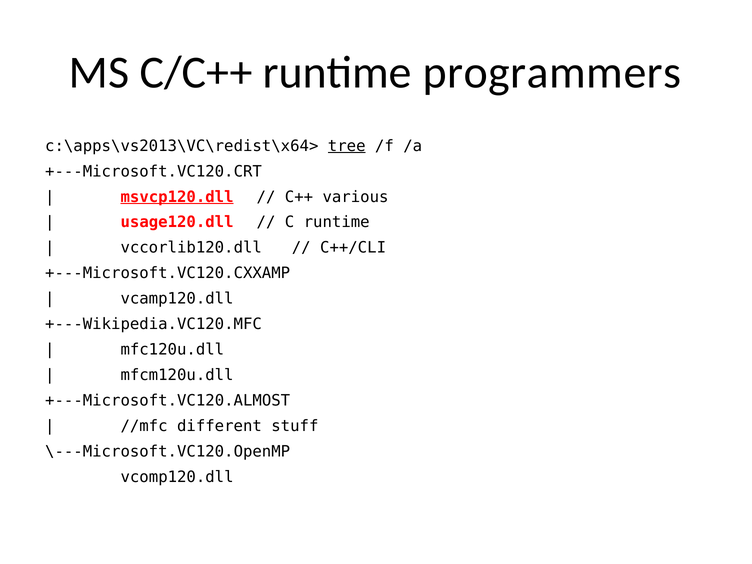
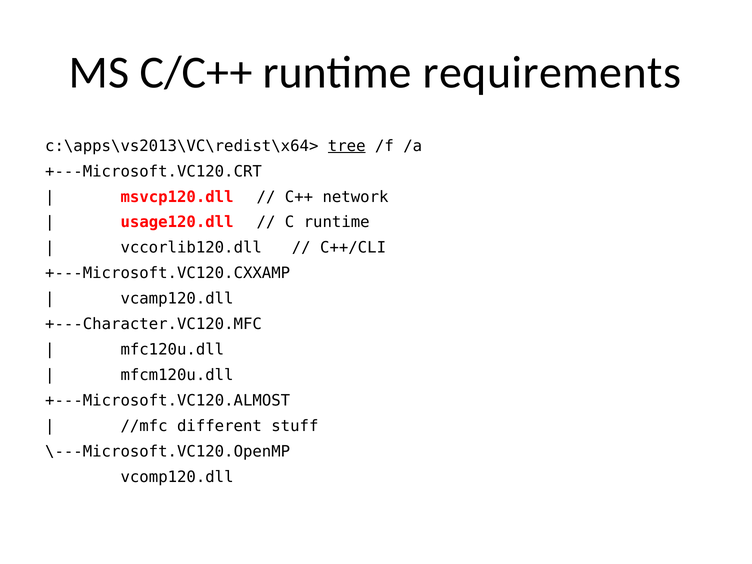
programmers: programmers -> requirements (552, 73)
msvcp120.dll underline: present -> none (177, 197)
various: various -> network (356, 197)
+---Wikipedia.VC120.MFC: +---Wikipedia.VC120.MFC -> +---Character.VC120.MFC (153, 324)
